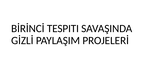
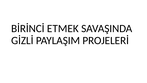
TESPITI: TESPITI -> ETMEK (63, 28)
